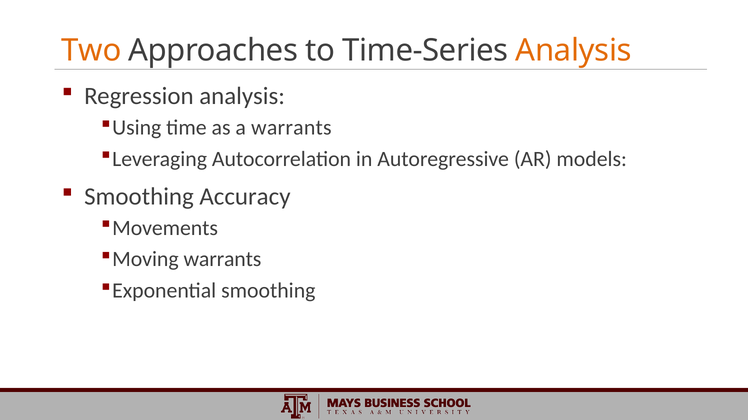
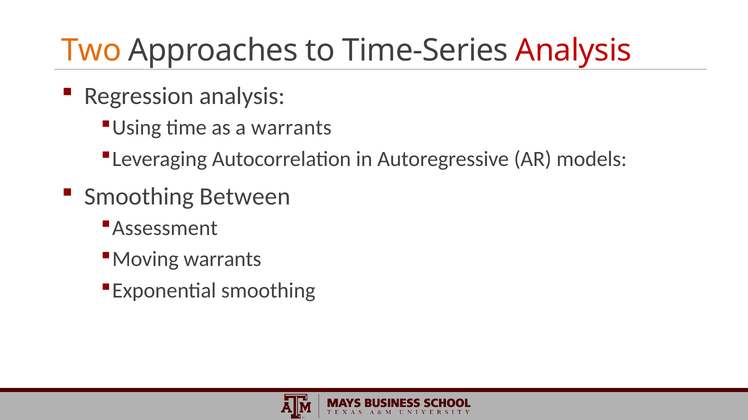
Analysis colour: orange -> red (574, 51)
Accuracy: Accuracy -> Between (245, 197)
Movements: Movements -> Assessment (165, 228)
